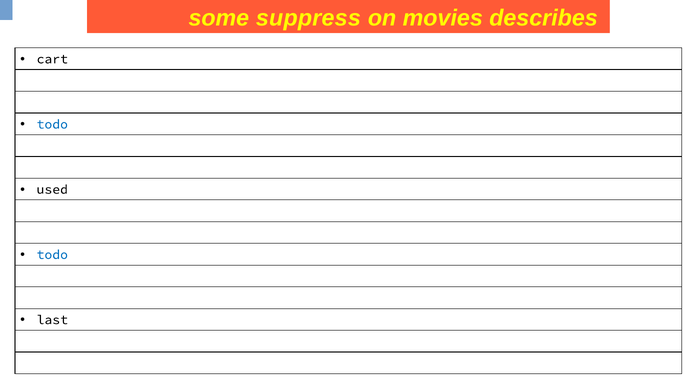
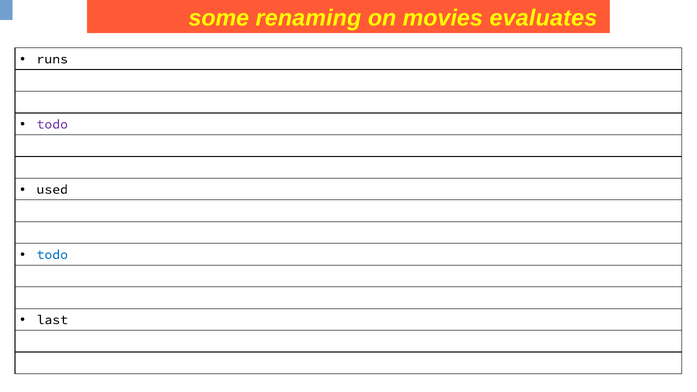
suppress: suppress -> renaming (308, 18)
describes: describes -> evaluates (543, 18)
cart: cart -> runs (52, 59)
todo colour: blue -> purple (52, 124)
